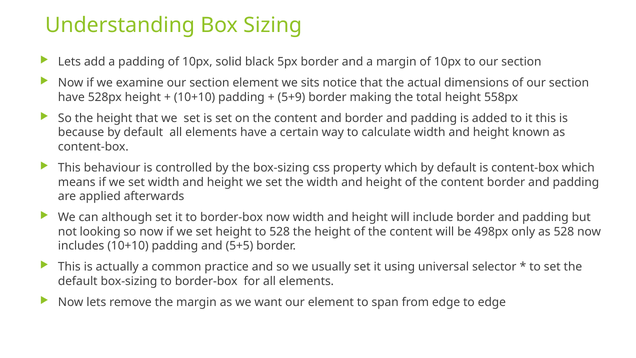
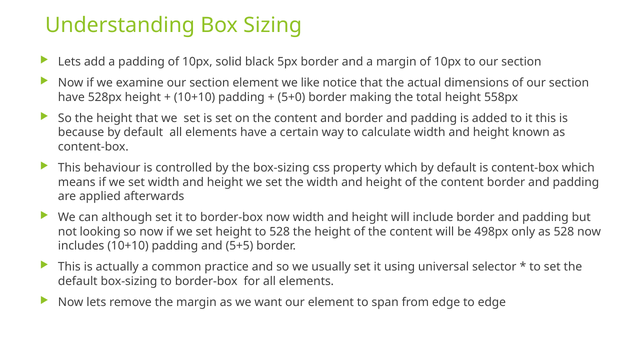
sits: sits -> like (310, 83)
5+9: 5+9 -> 5+0 (291, 97)
